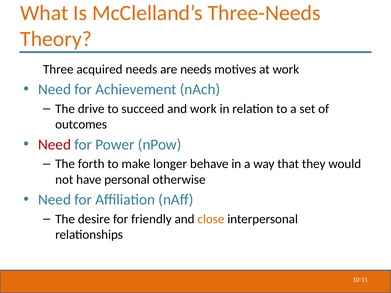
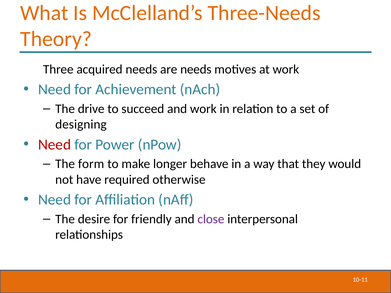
outcomes: outcomes -> designing (81, 125)
forth: forth -> form (91, 164)
personal: personal -> required (127, 180)
close colour: orange -> purple (211, 219)
